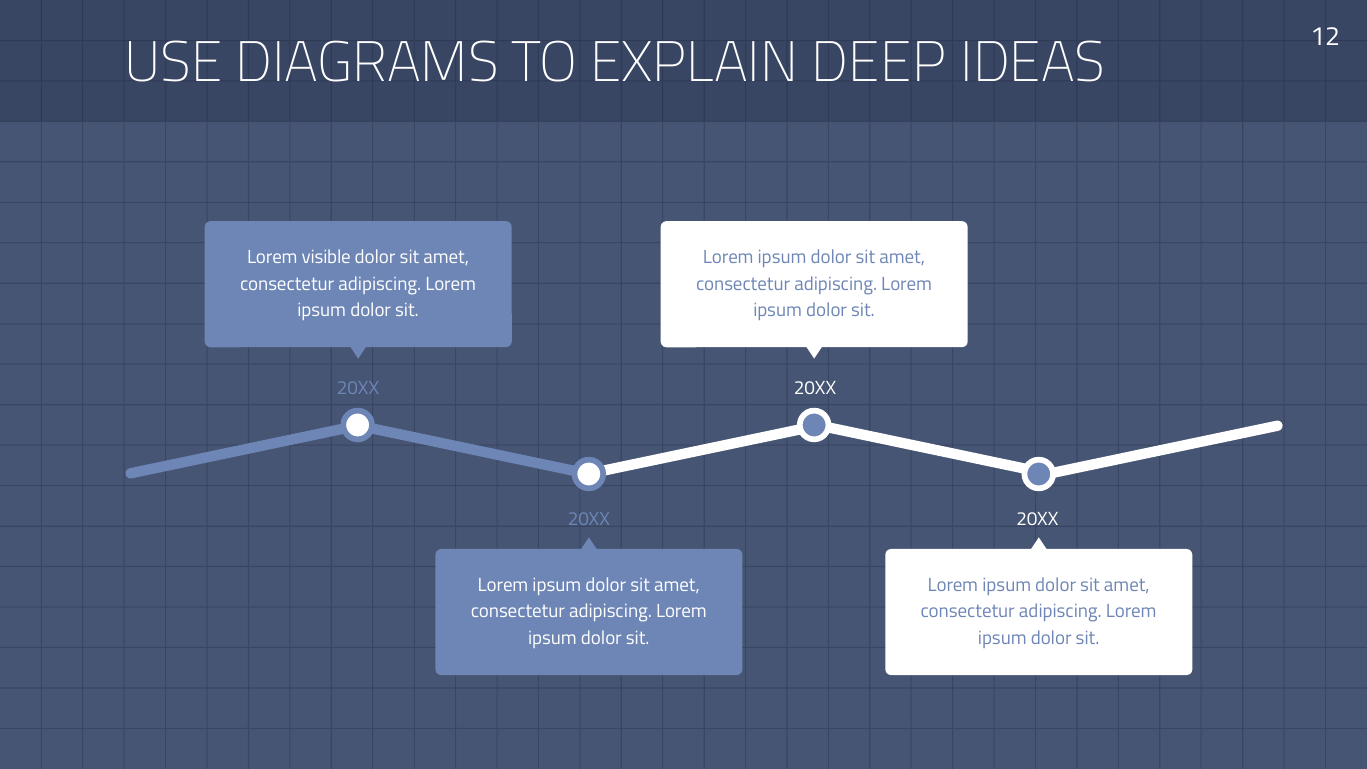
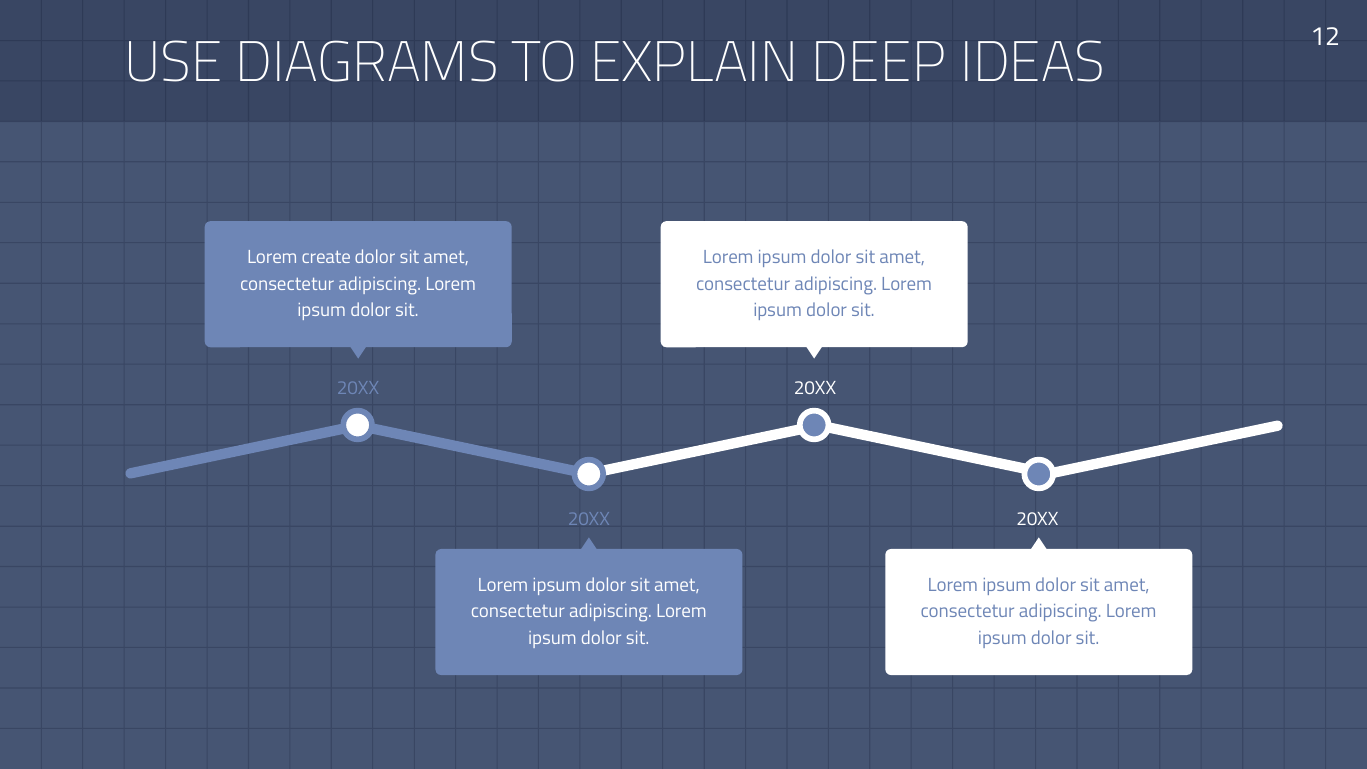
visible: visible -> create (326, 258)
